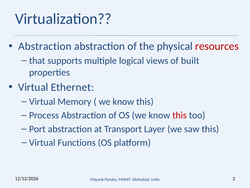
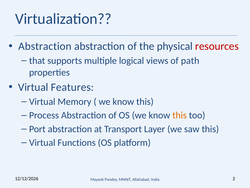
built: built -> path (190, 61)
Ethernet: Ethernet -> Features (72, 87)
this colour: red -> orange (180, 115)
